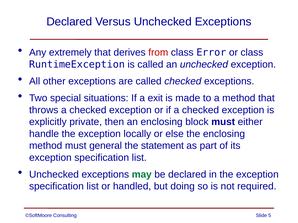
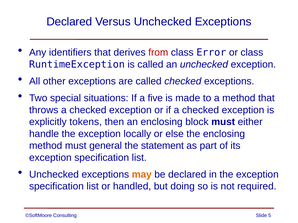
extremely: extremely -> identifiers (70, 53)
exit: exit -> five (155, 98)
private: private -> tokens (86, 122)
may colour: green -> orange (142, 175)
